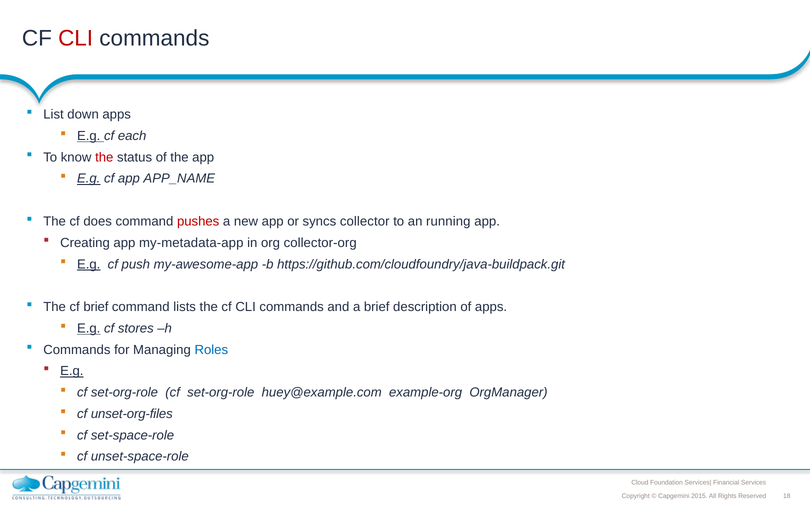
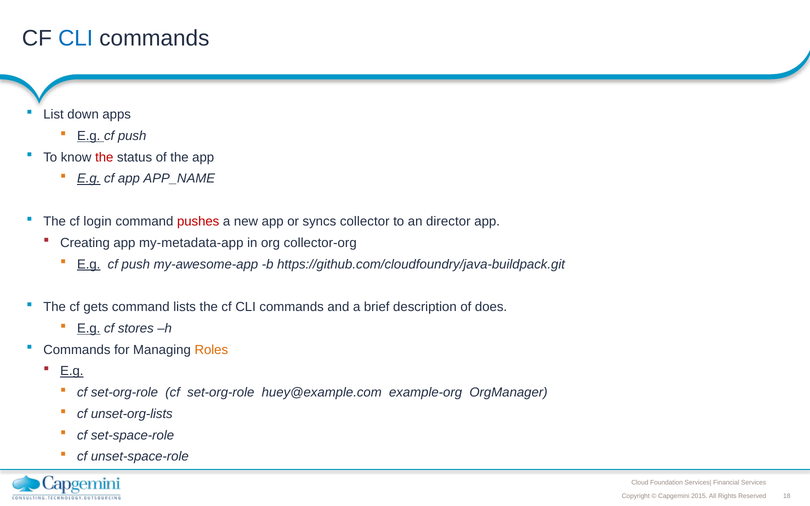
CLI colour: red -> blue (76, 39)
each: each -> push (132, 136)
does: does -> login (98, 222)
running: running -> director (448, 222)
cf brief: brief -> gets (96, 307)
of apps: apps -> does (491, 307)
Roles colour: blue -> orange (211, 350)
unset-org-files: unset-org-files -> unset-org-lists (132, 414)
